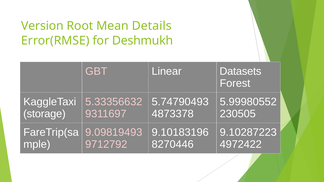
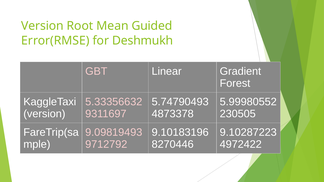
Details: Details -> Guided (152, 26)
Datasets: Datasets -> Gradient (240, 71)
storage: storage -> version (44, 114)
